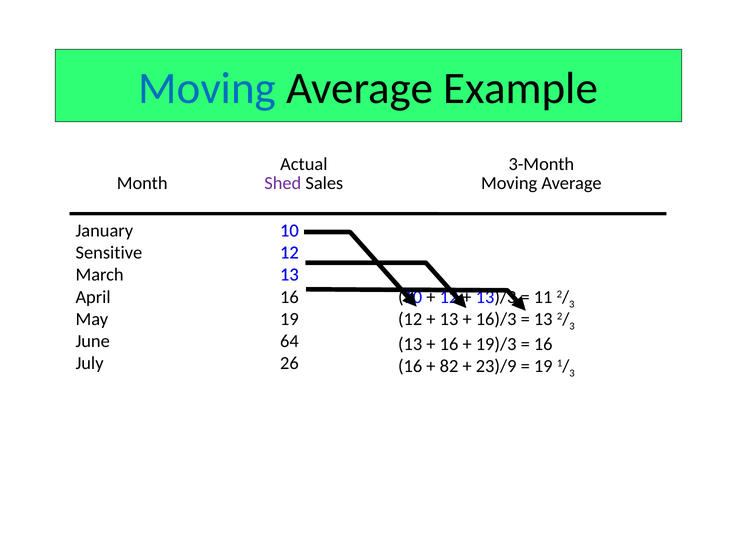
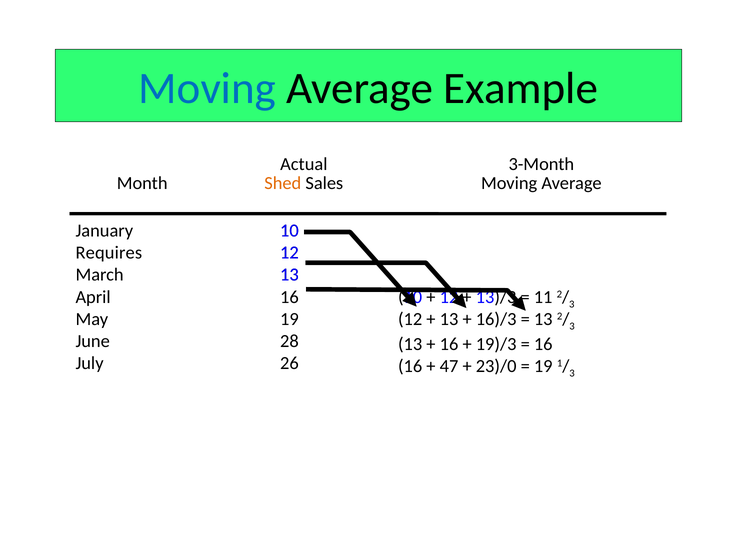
Shed colour: purple -> orange (283, 183)
Sensitive: Sensitive -> Requires (109, 253)
64: 64 -> 28 (289, 342)
82: 82 -> 47 (449, 367)
23)/9: 23)/9 -> 23)/0 (496, 367)
